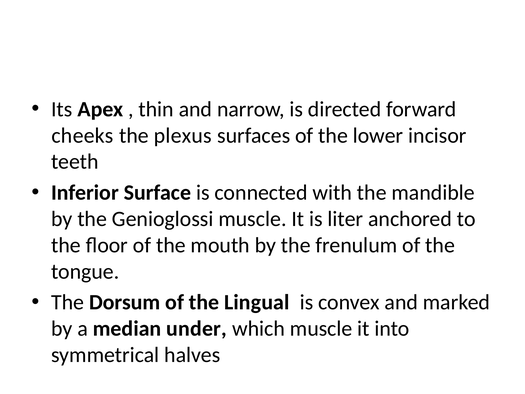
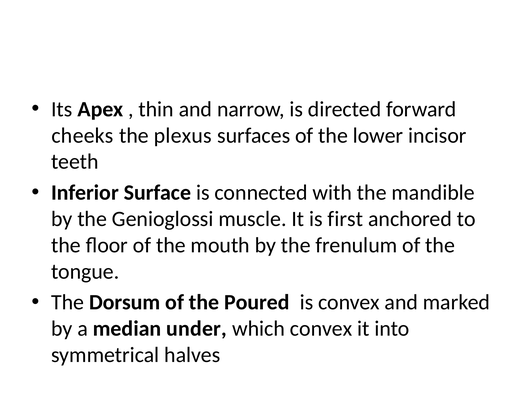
liter: liter -> first (345, 219)
Lingual: Lingual -> Poured (257, 302)
which muscle: muscle -> convex (321, 328)
